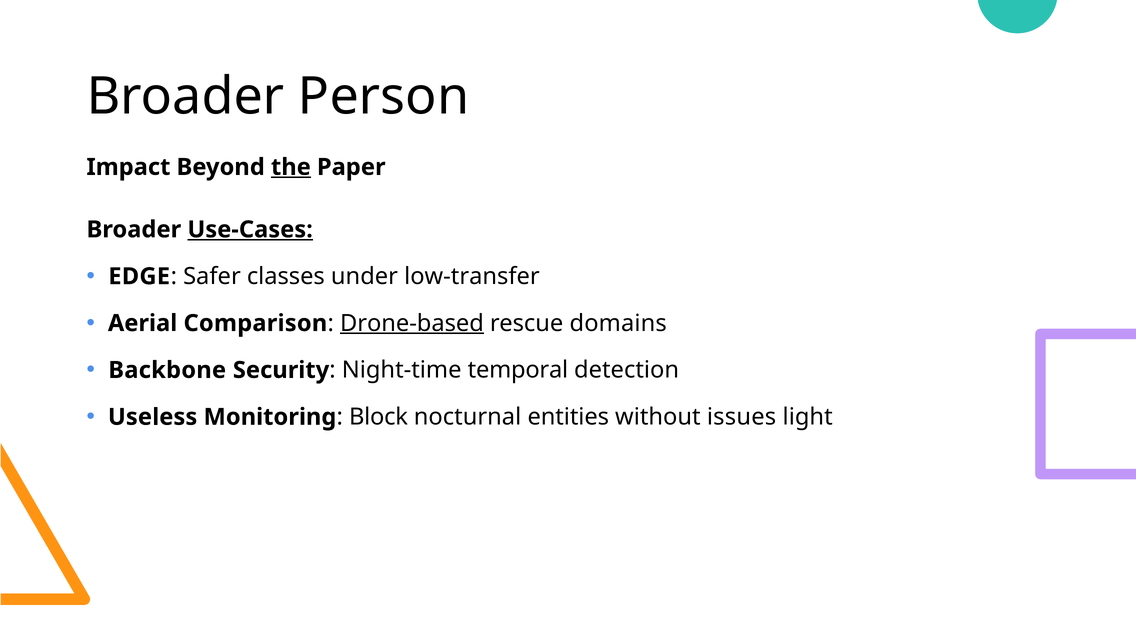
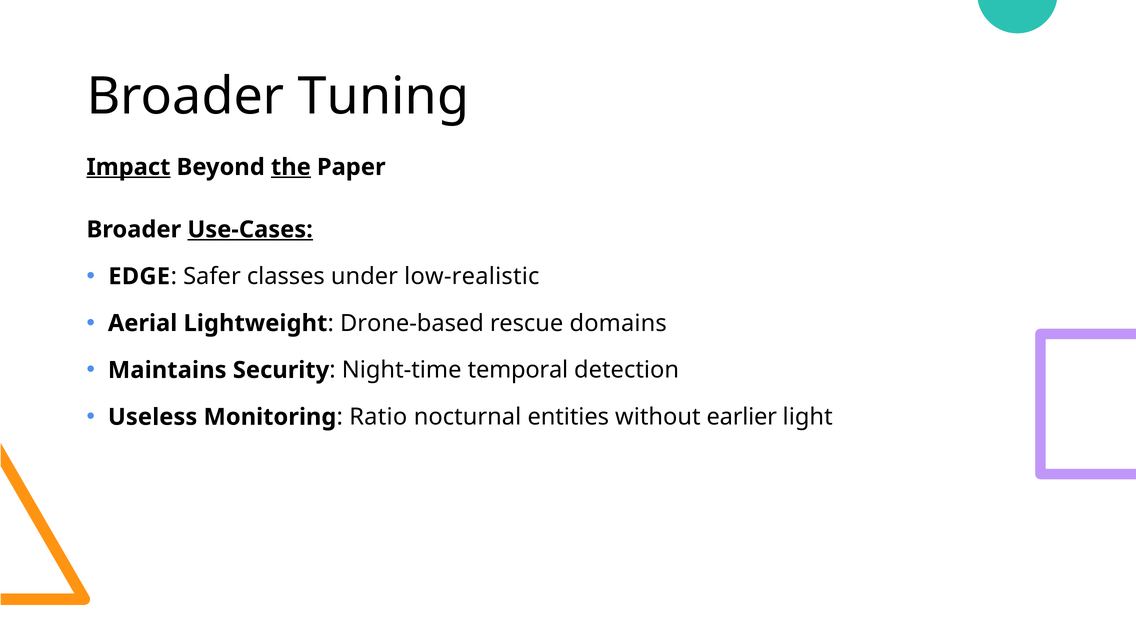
Person: Person -> Tuning (384, 97)
Impact underline: none -> present (128, 167)
low-transfer: low-transfer -> low-realistic (472, 276)
Comparison: Comparison -> Lightweight (255, 323)
Drone-based underline: present -> none (412, 323)
Backbone: Backbone -> Maintains (167, 370)
Block: Block -> Ratio (378, 417)
issues: issues -> earlier (742, 417)
